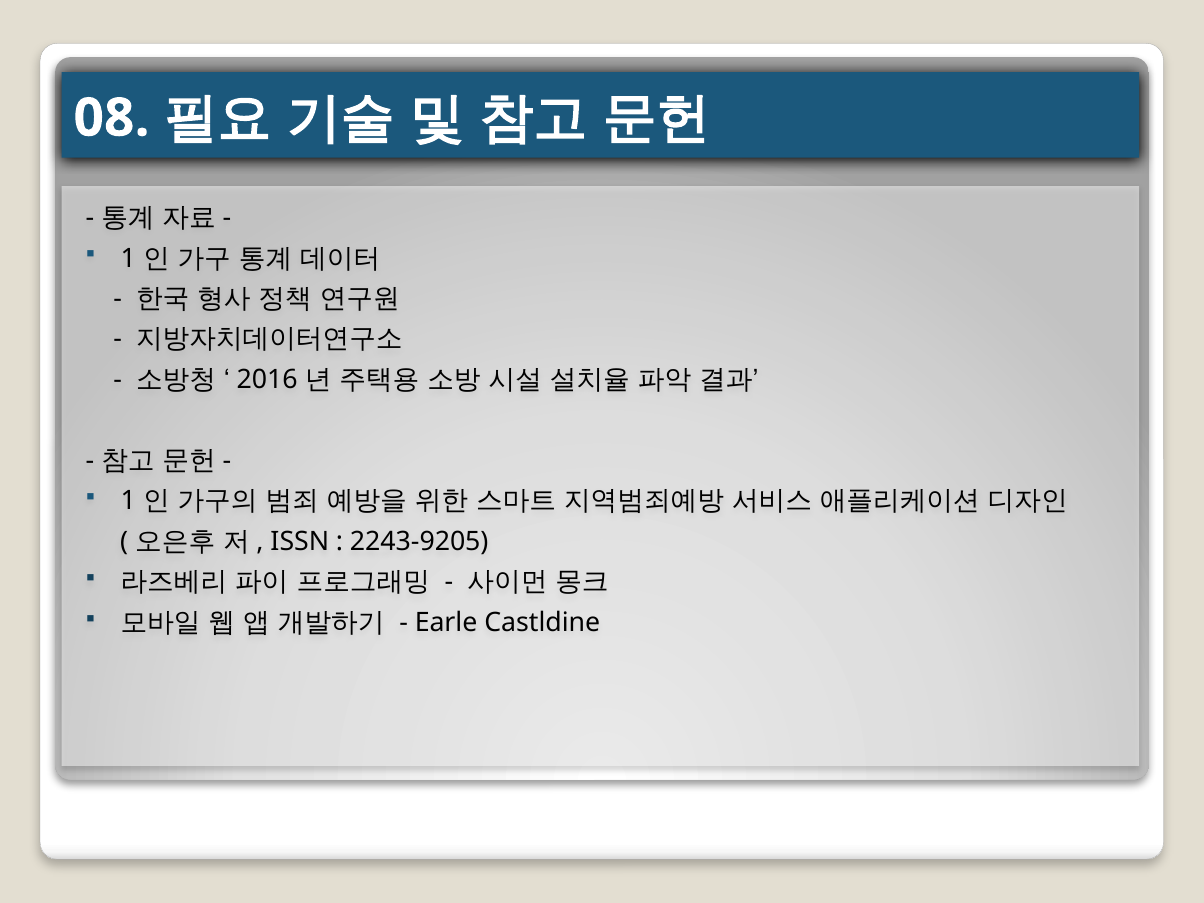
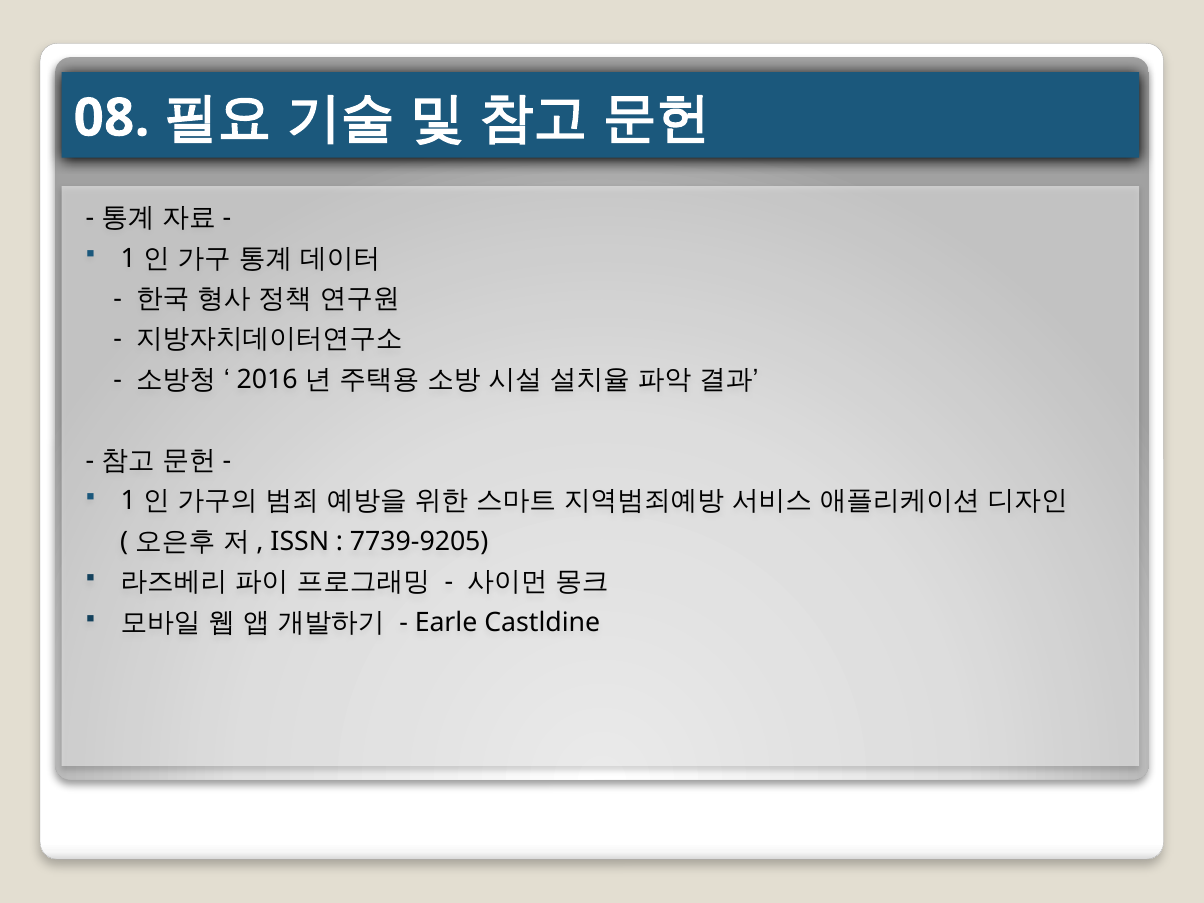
2243-9205: 2243-9205 -> 7739-9205 (419, 542)
